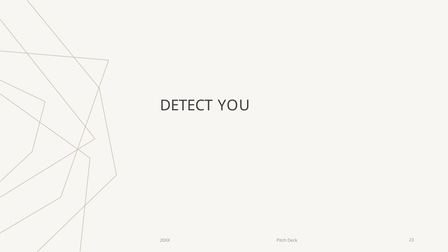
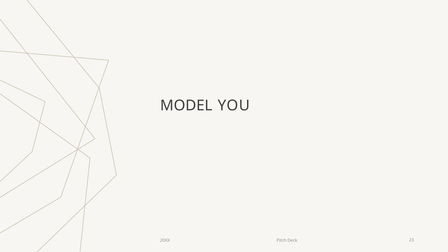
DETECT: DETECT -> MODEL (186, 106)
